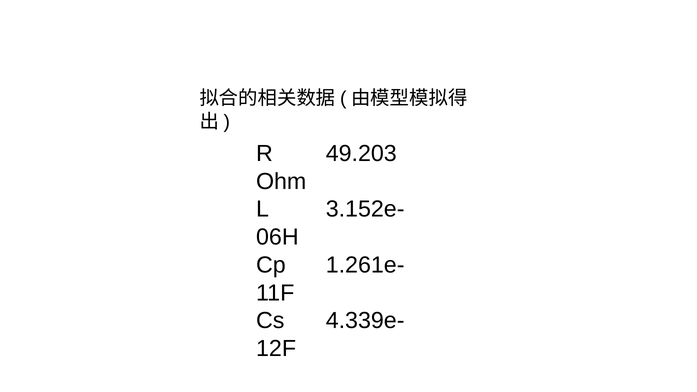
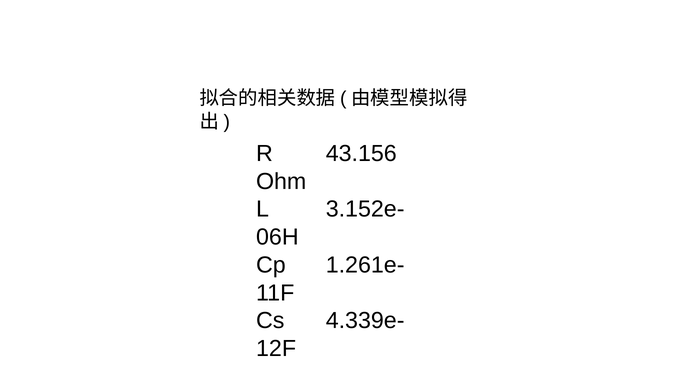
49.203: 49.203 -> 43.156 (361, 154)
